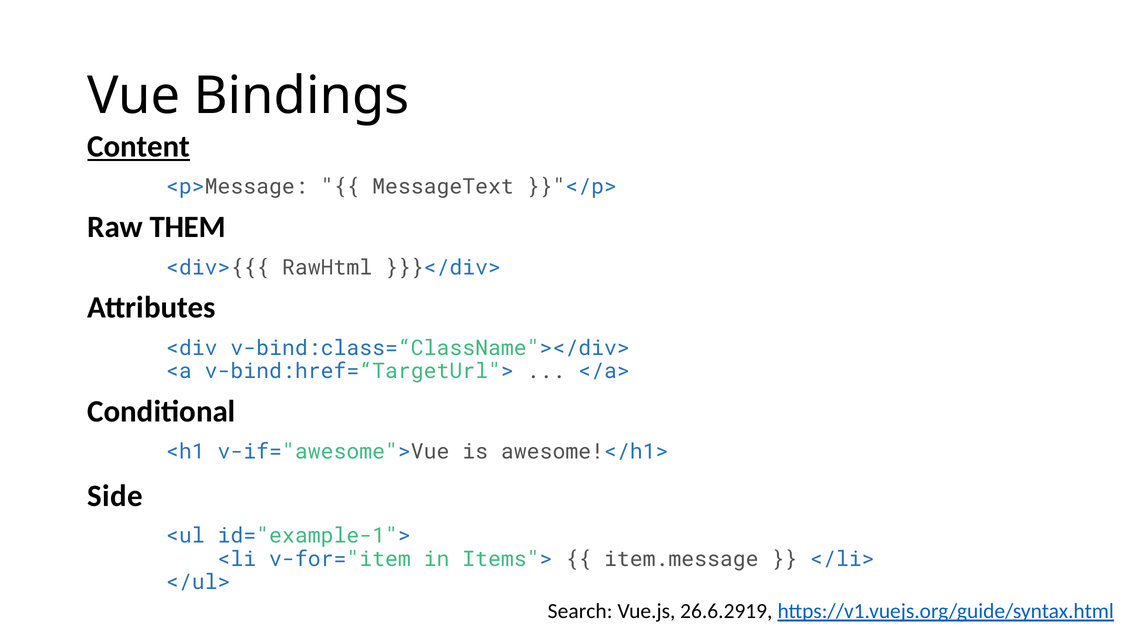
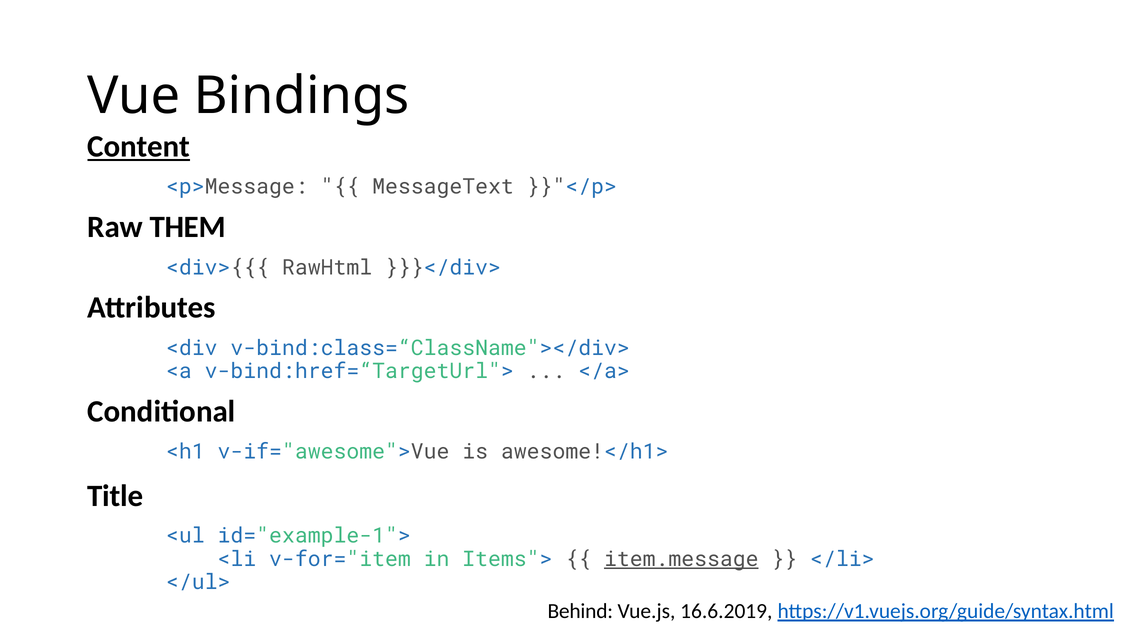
Side: Side -> Title (115, 496)
item.message underline: none -> present (681, 559)
Search: Search -> Behind (580, 611)
26.6.2919: 26.6.2919 -> 16.6.2019 (726, 611)
